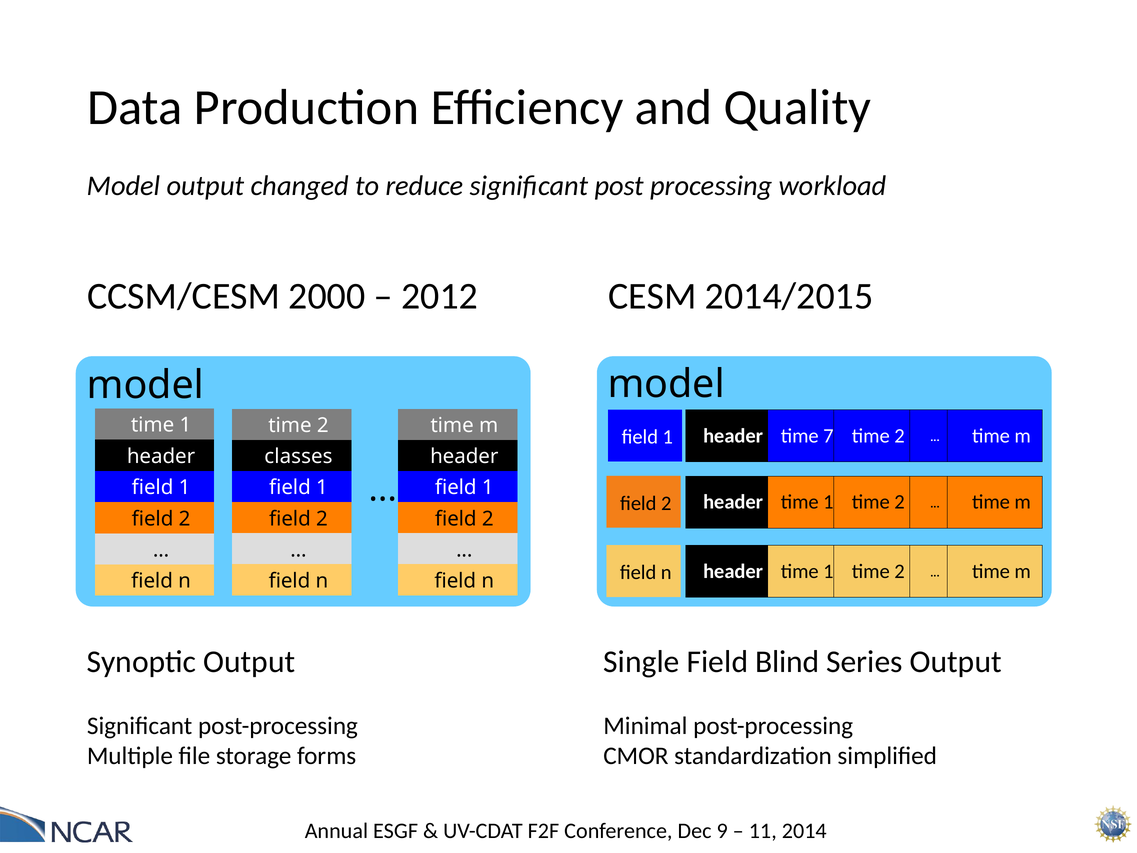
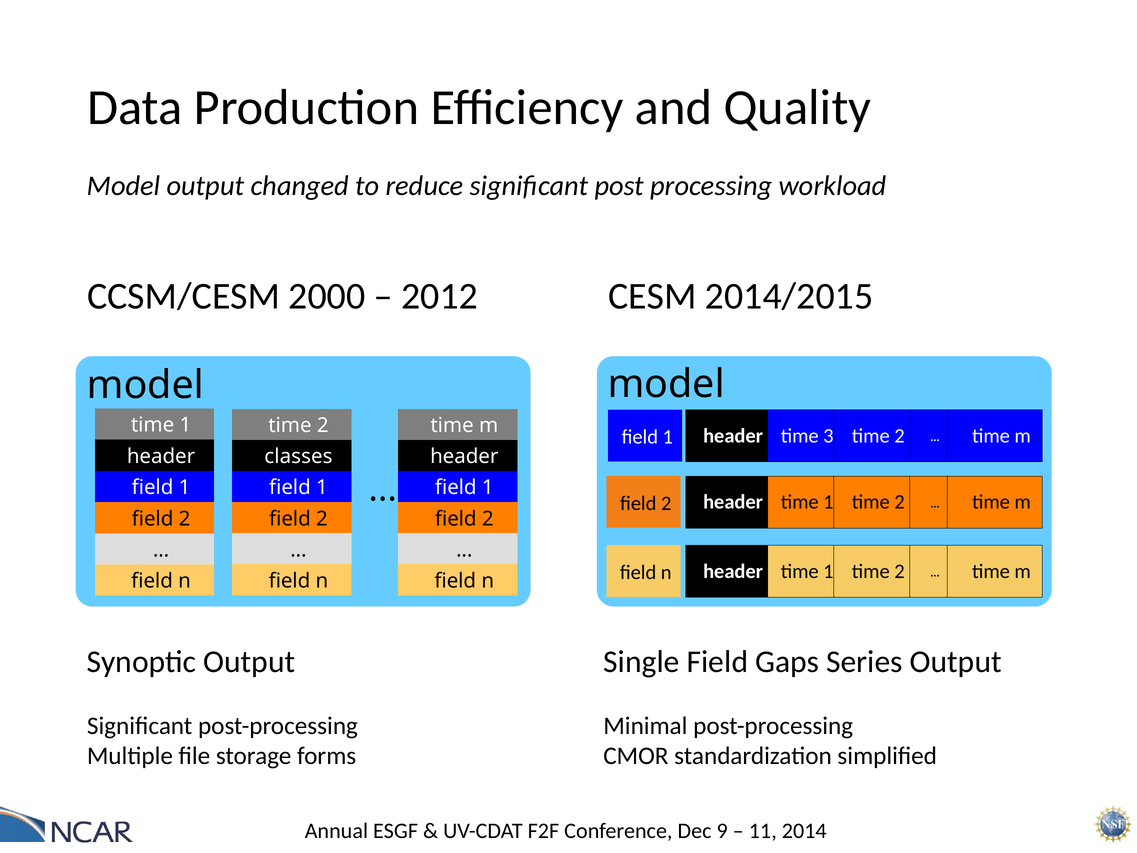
7: 7 -> 3 (828, 436)
Blind: Blind -> Gaps (787, 662)
